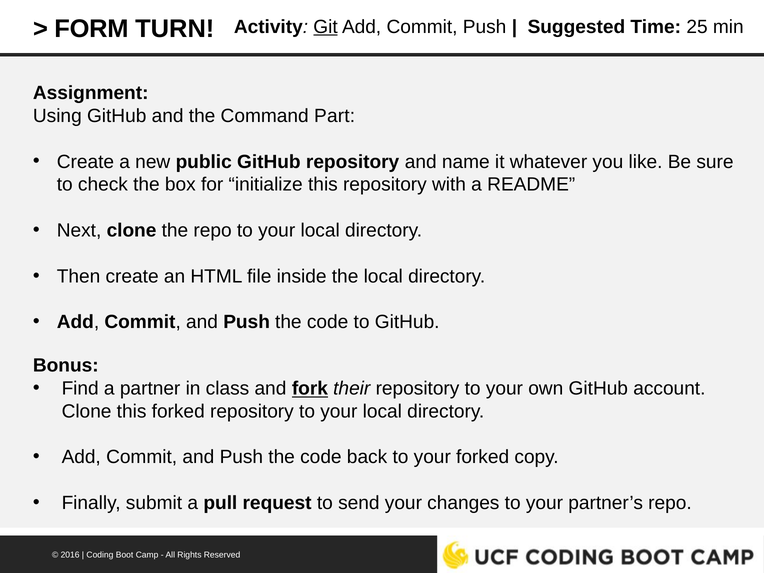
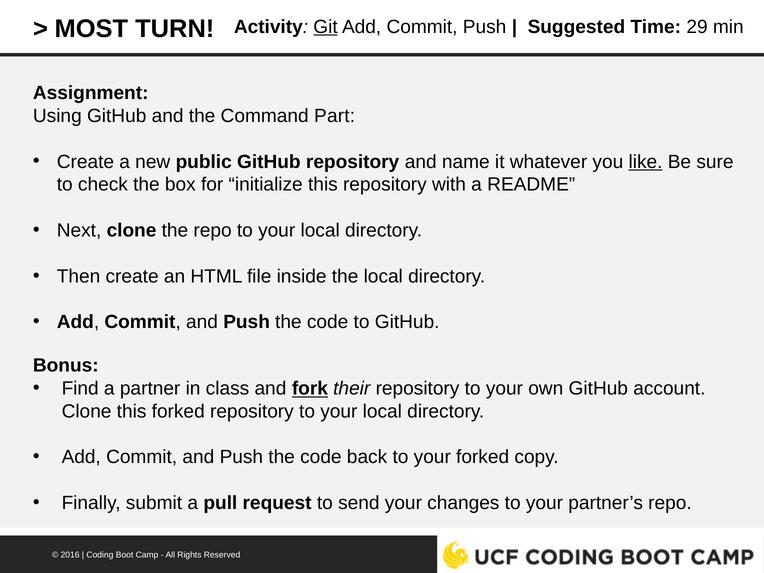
FORM: FORM -> MOST (91, 29)
25: 25 -> 29 (697, 27)
like underline: none -> present (646, 162)
